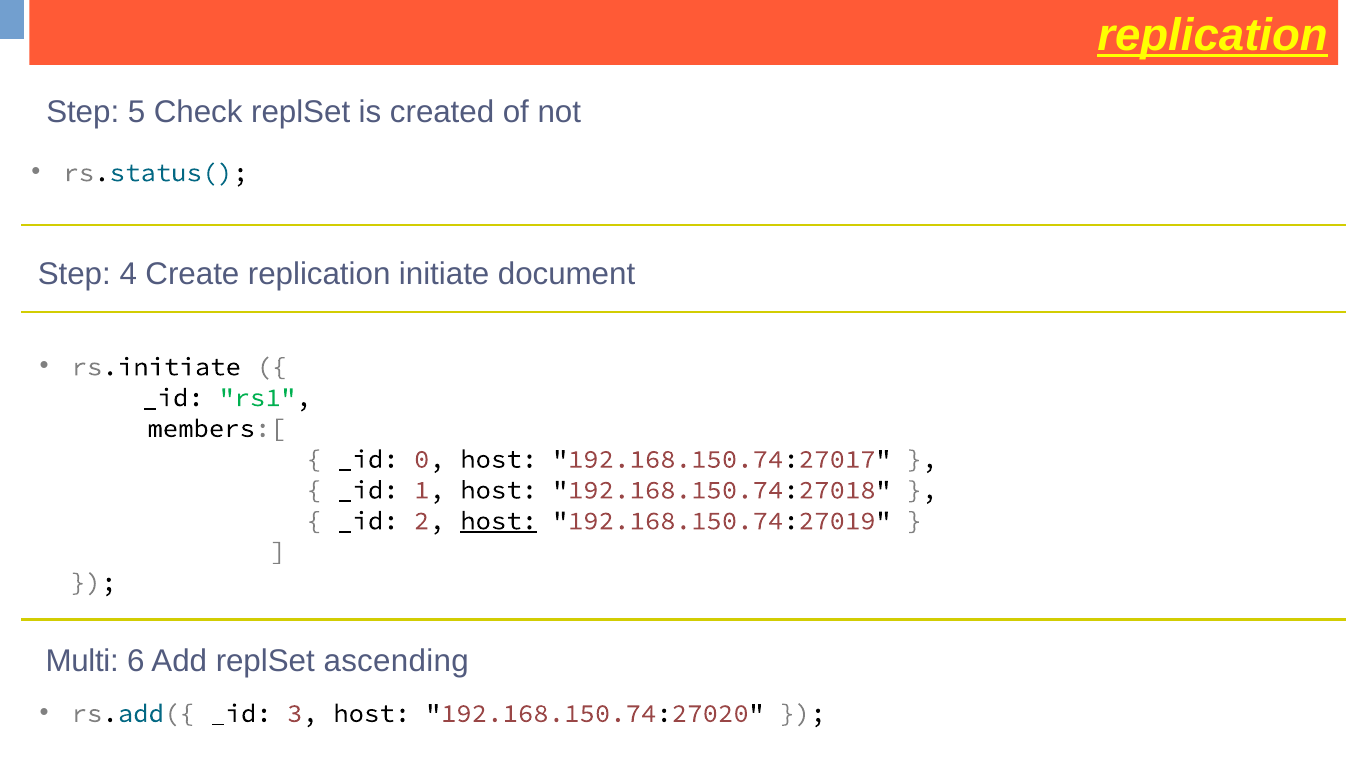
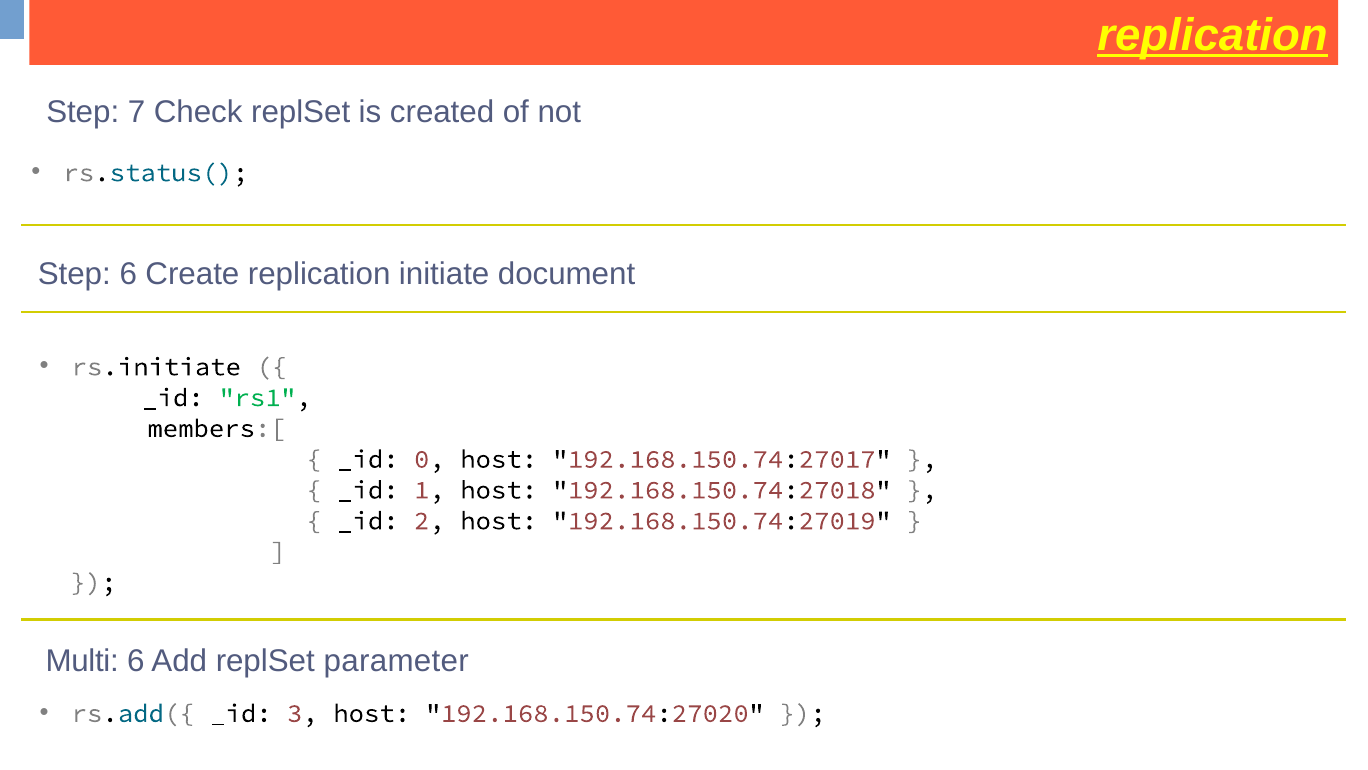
5: 5 -> 7 (137, 112)
Step 4: 4 -> 6 (128, 274)
host underline: present -> none (499, 520)
ascending: ascending -> parameter (396, 660)
